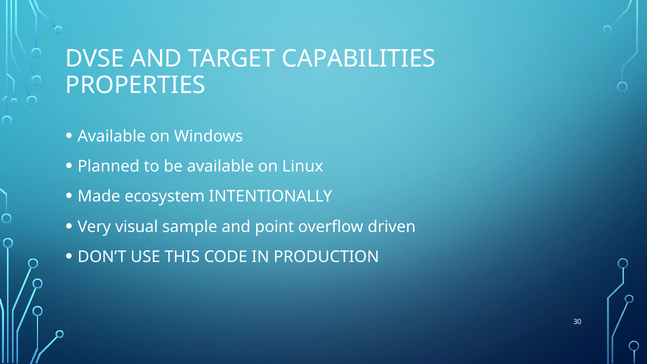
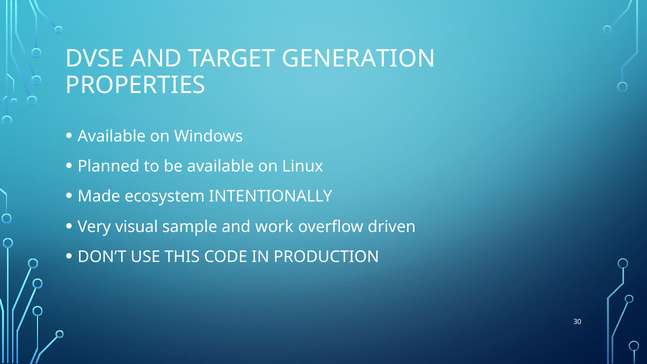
CAPABILITIES: CAPABILITIES -> GENERATION (359, 59)
point: point -> work (274, 227)
